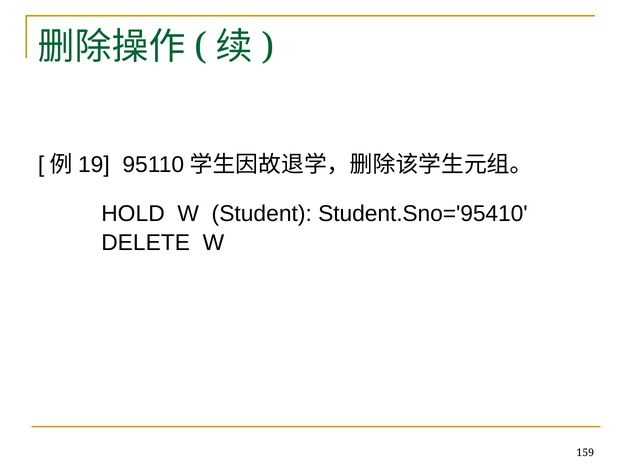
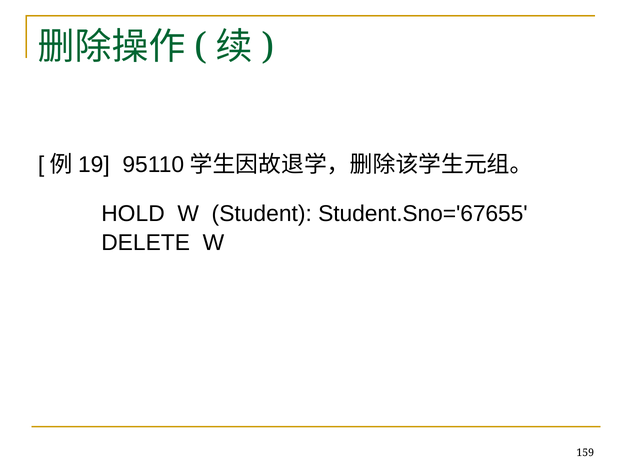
Student.Sno='95410: Student.Sno='95410 -> Student.Sno='67655 (423, 214)
